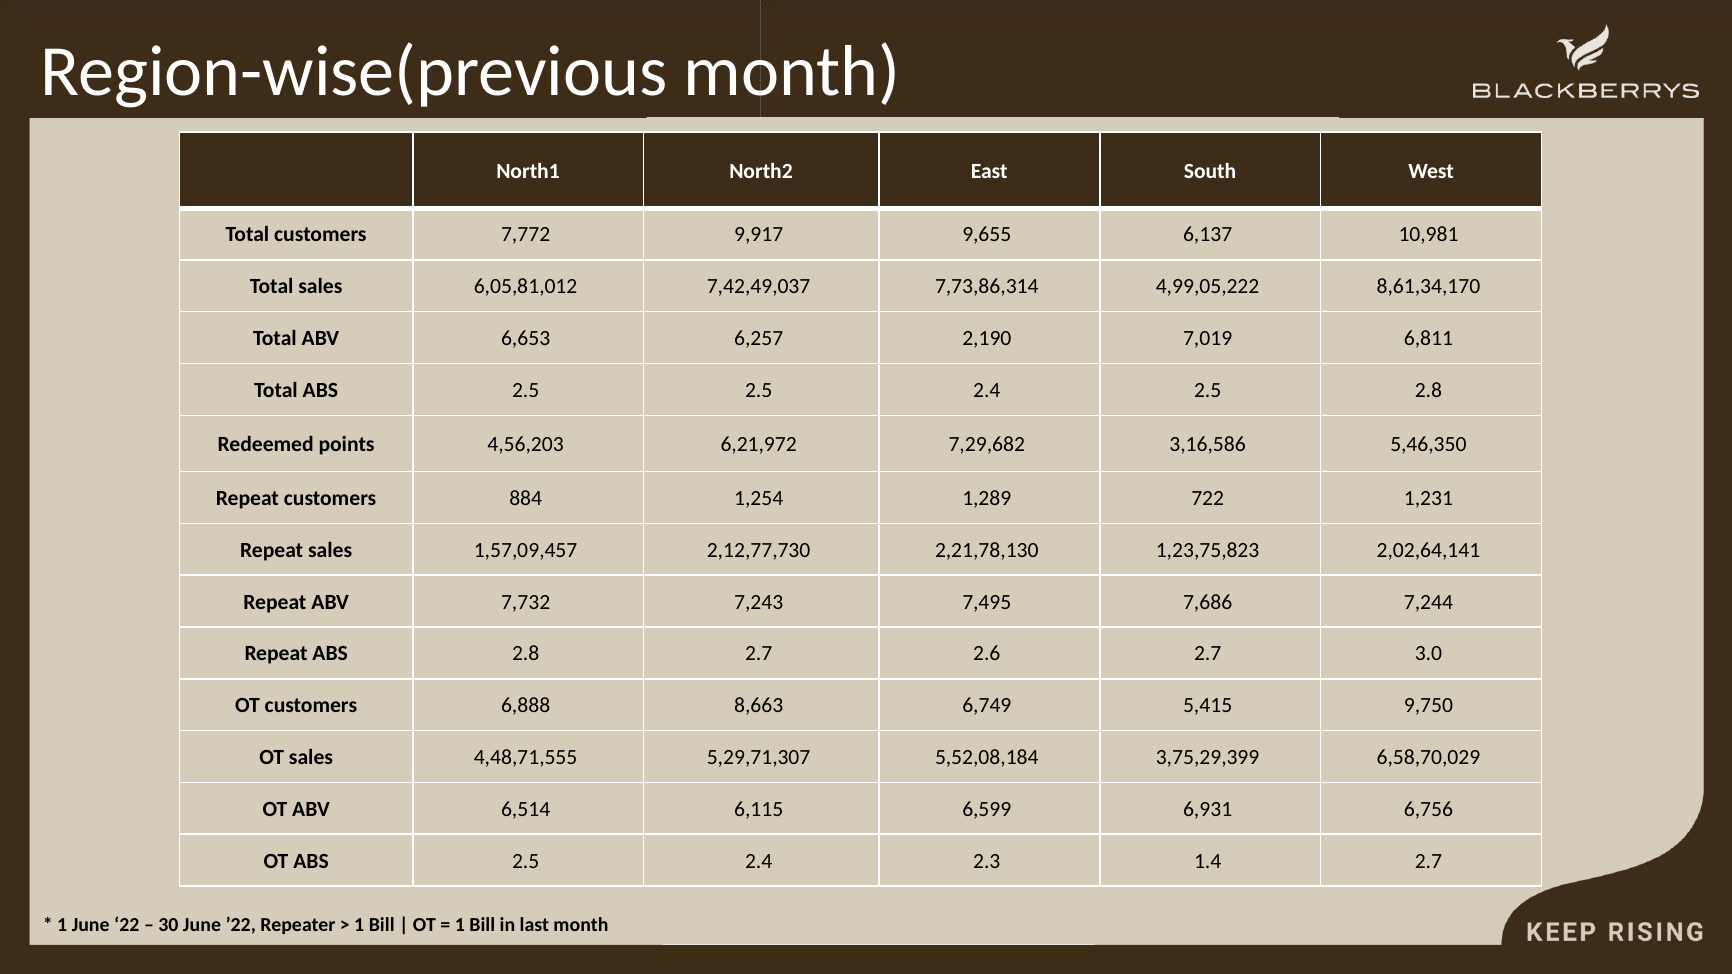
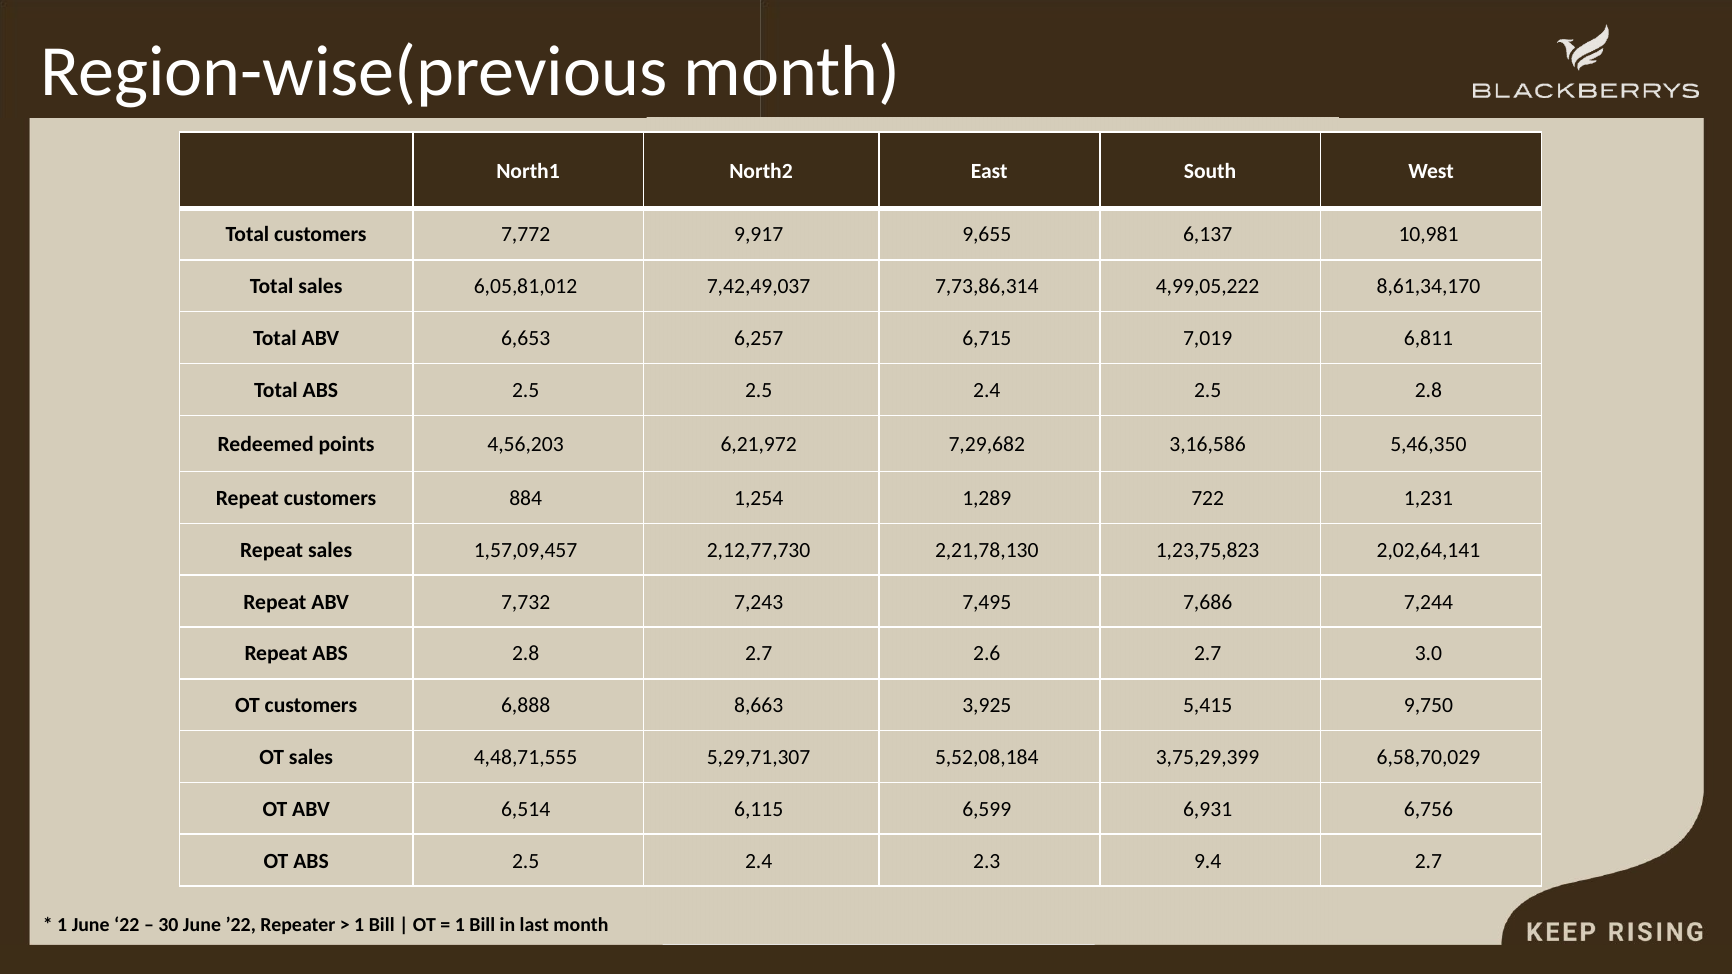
2,190: 2,190 -> 6,715 (987, 338)
6,749: 6,749 -> 3,925 (987, 706)
1.4: 1.4 -> 9.4 (1208, 861)
